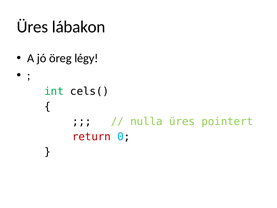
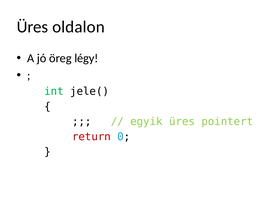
lábakon: lábakon -> oldalon (78, 27)
cels(: cels( -> jele( (90, 91)
nulla: nulla -> egyik (146, 121)
